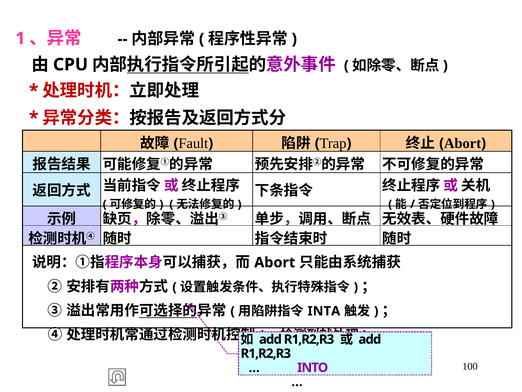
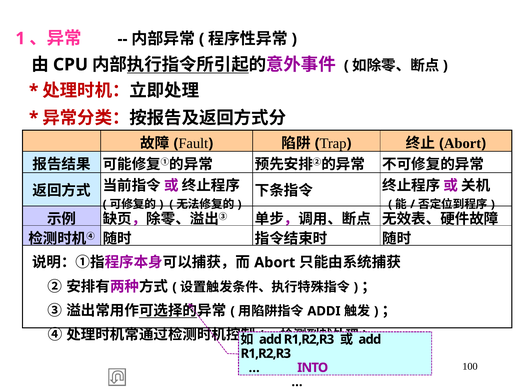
INTA: INTA -> ADDI (324, 311)
